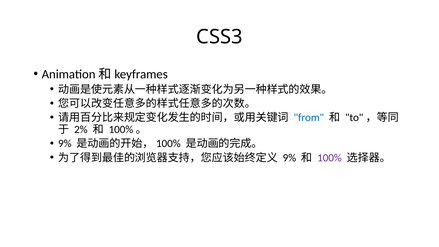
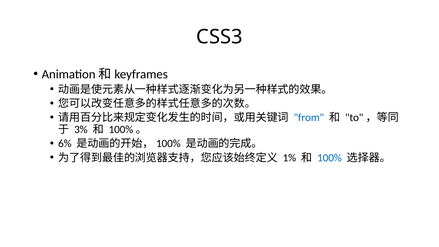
2%: 2% -> 3% (81, 129)
9%: 9% -> 6% (65, 144)
9%: 9% -> 1% (289, 158)
100% colour: purple -> blue (329, 158)
